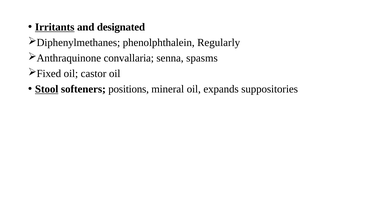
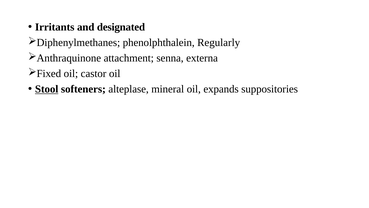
Irritants underline: present -> none (55, 27)
convallaria: convallaria -> attachment (129, 58)
spasms: spasms -> externa (202, 58)
positions: positions -> alteplase (129, 89)
